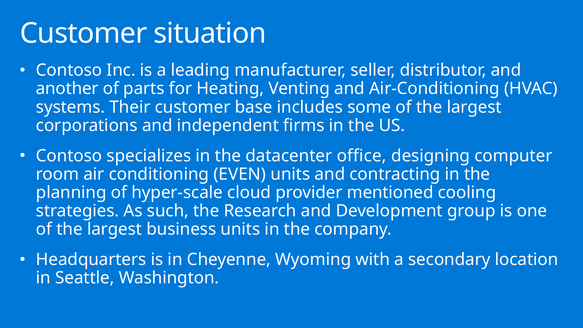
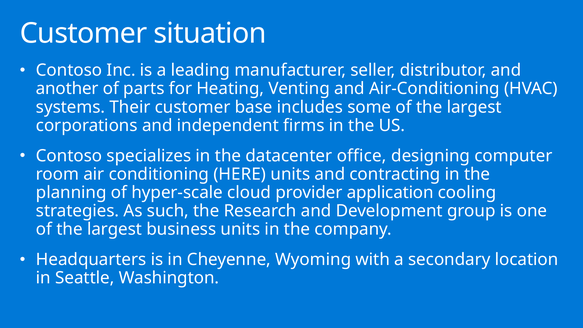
EVEN: EVEN -> HERE (240, 174)
mentioned: mentioned -> application (390, 192)
